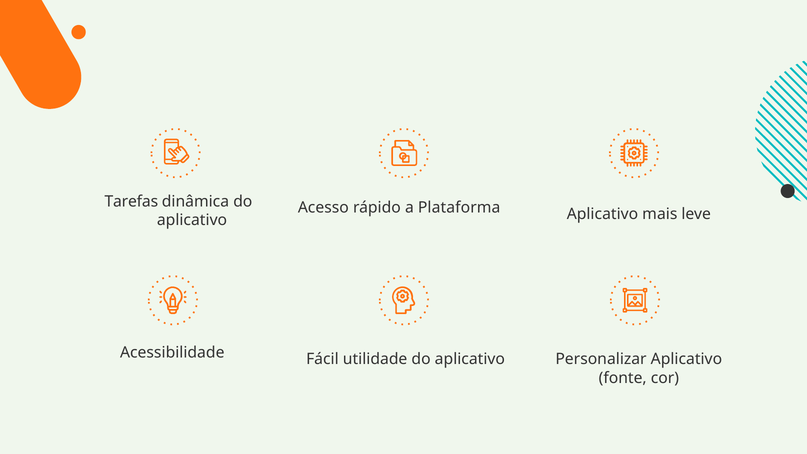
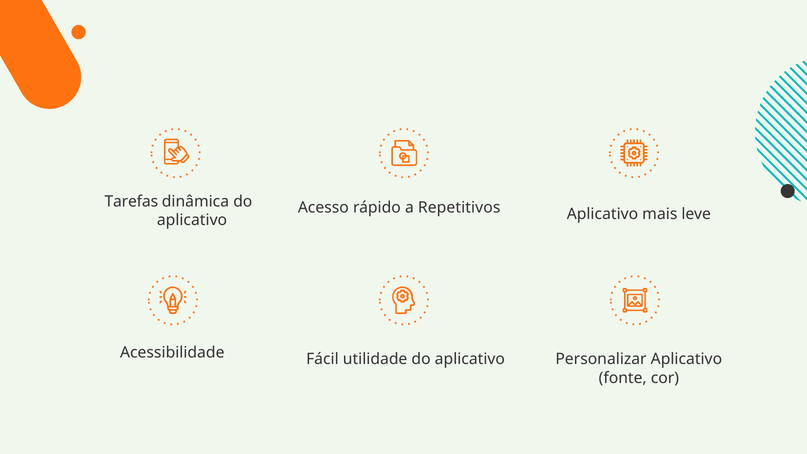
Plataforma: Plataforma -> Repetitivos (459, 208)
